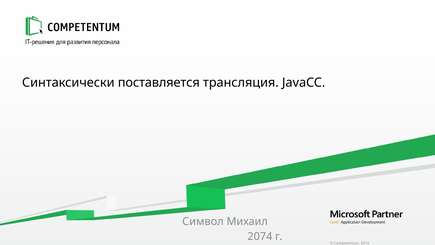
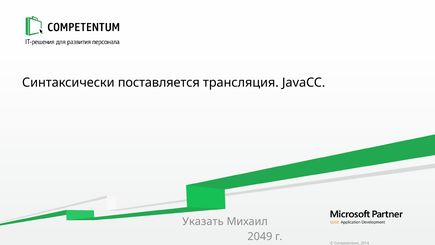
Символ: Символ -> Указать (203, 221)
2074: 2074 -> 2049 (260, 236)
